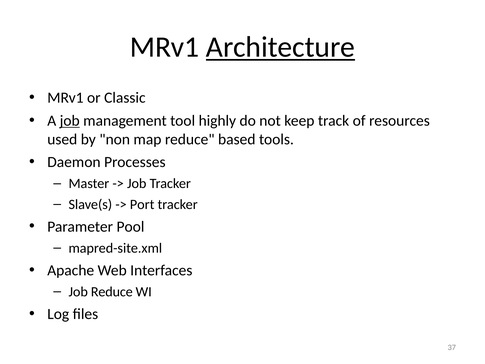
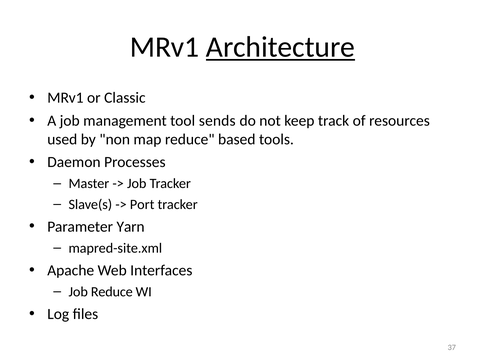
job underline: present -> none (70, 121)
highly: highly -> sends (217, 121)
Pool: Pool -> Yarn (131, 226)
